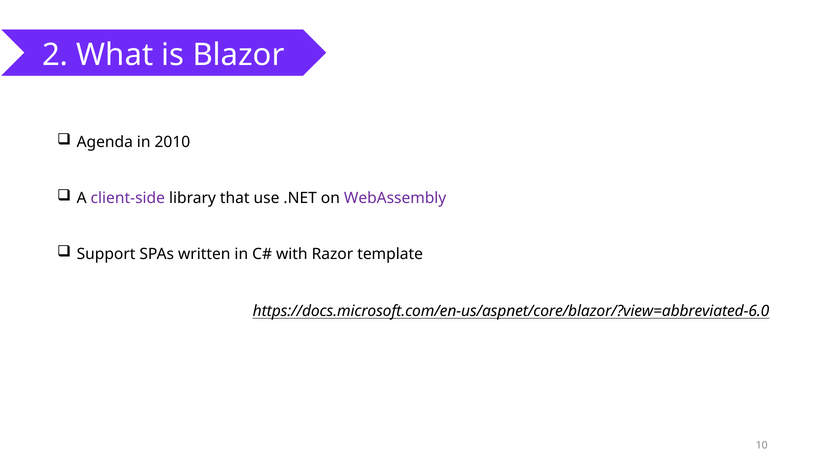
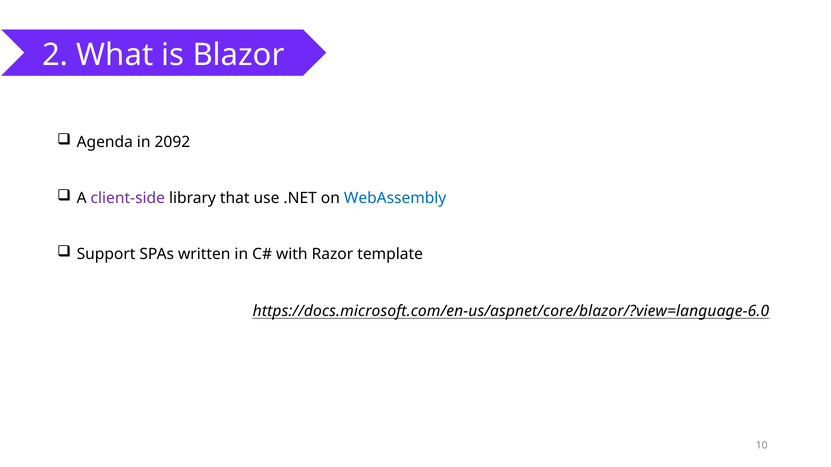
2010: 2010 -> 2092 (172, 142)
WebAssembly colour: purple -> blue (395, 198)
https://docs.microsoft.com/en-us/aspnet/core/blazor/?view=abbreviated-6.0: https://docs.microsoft.com/en-us/aspnet/core/blazor/?view=abbreviated-6.0 -> https://docs.microsoft.com/en-us/aspnet/core/blazor/?view=language-6.0 (511, 312)
